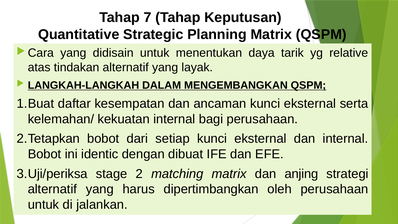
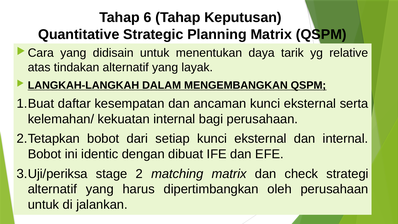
7: 7 -> 6 (148, 18)
anjing: anjing -> check (301, 174)
